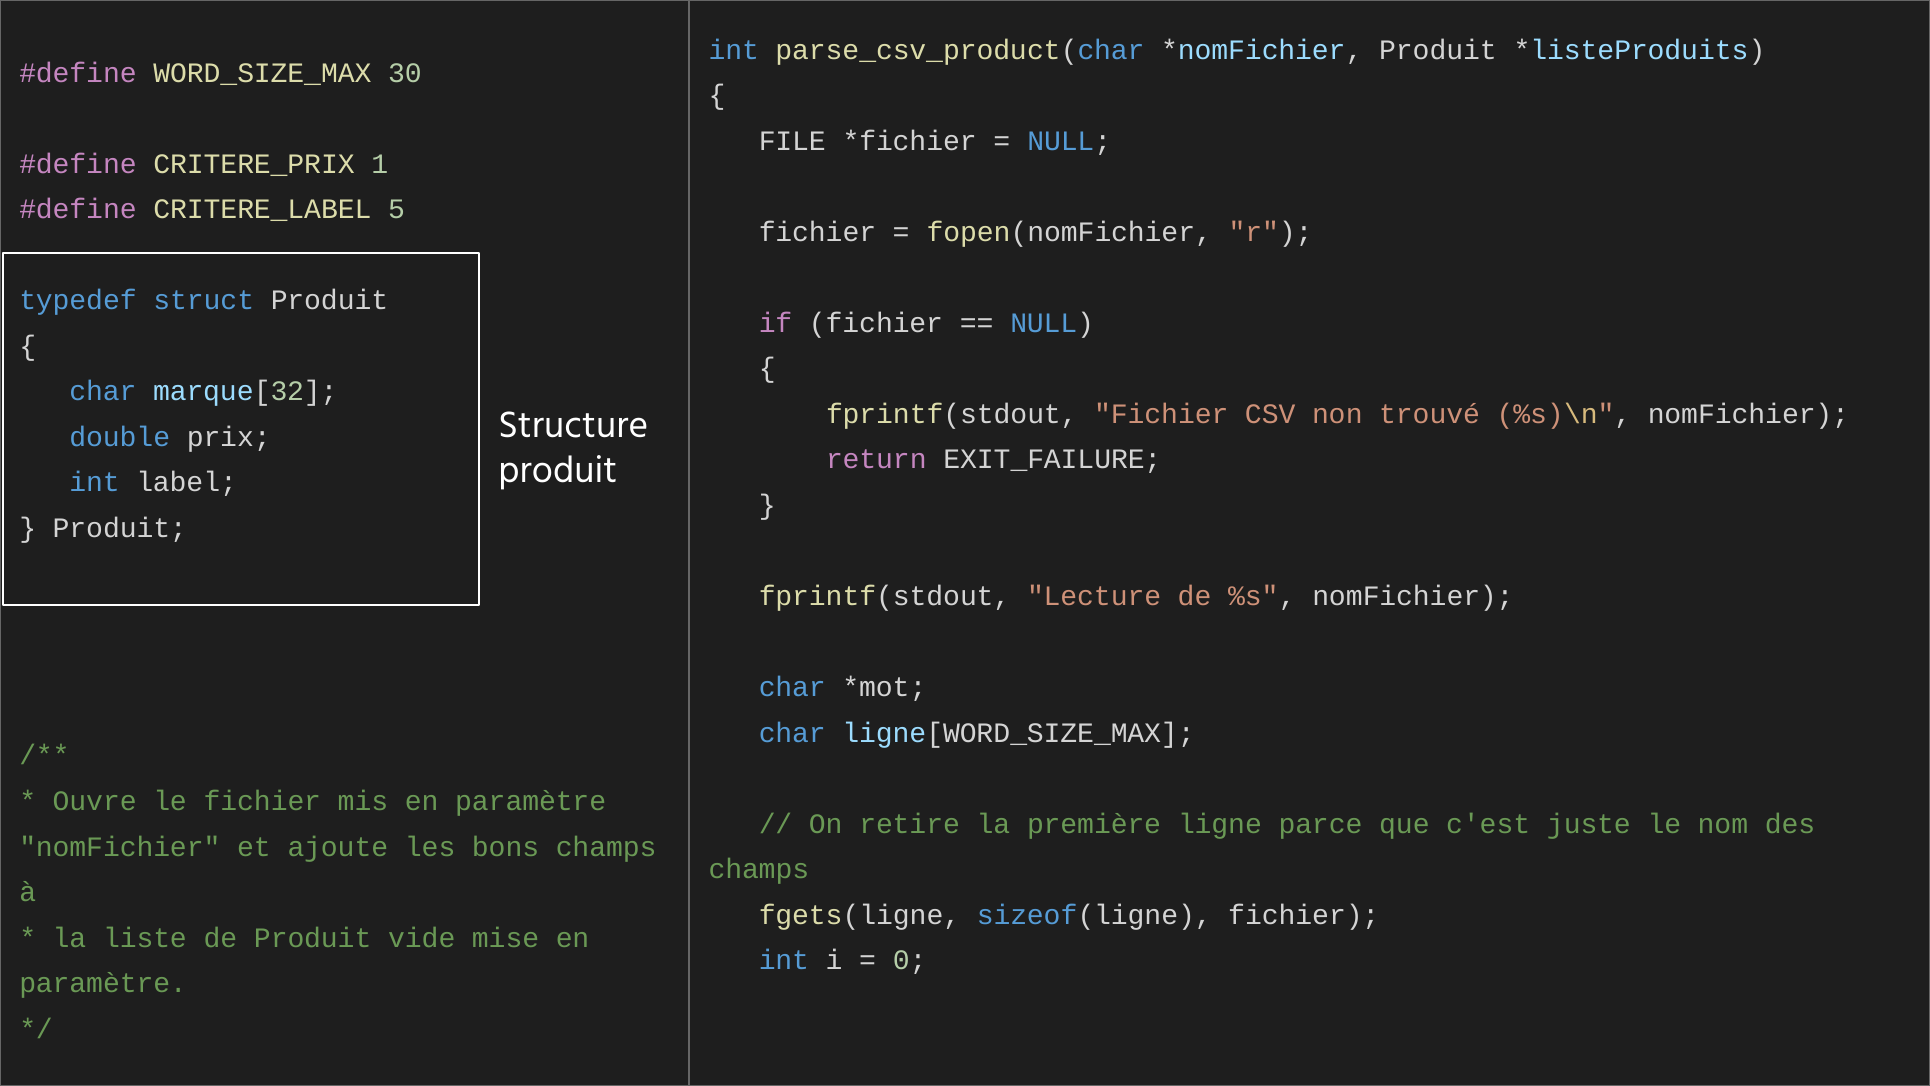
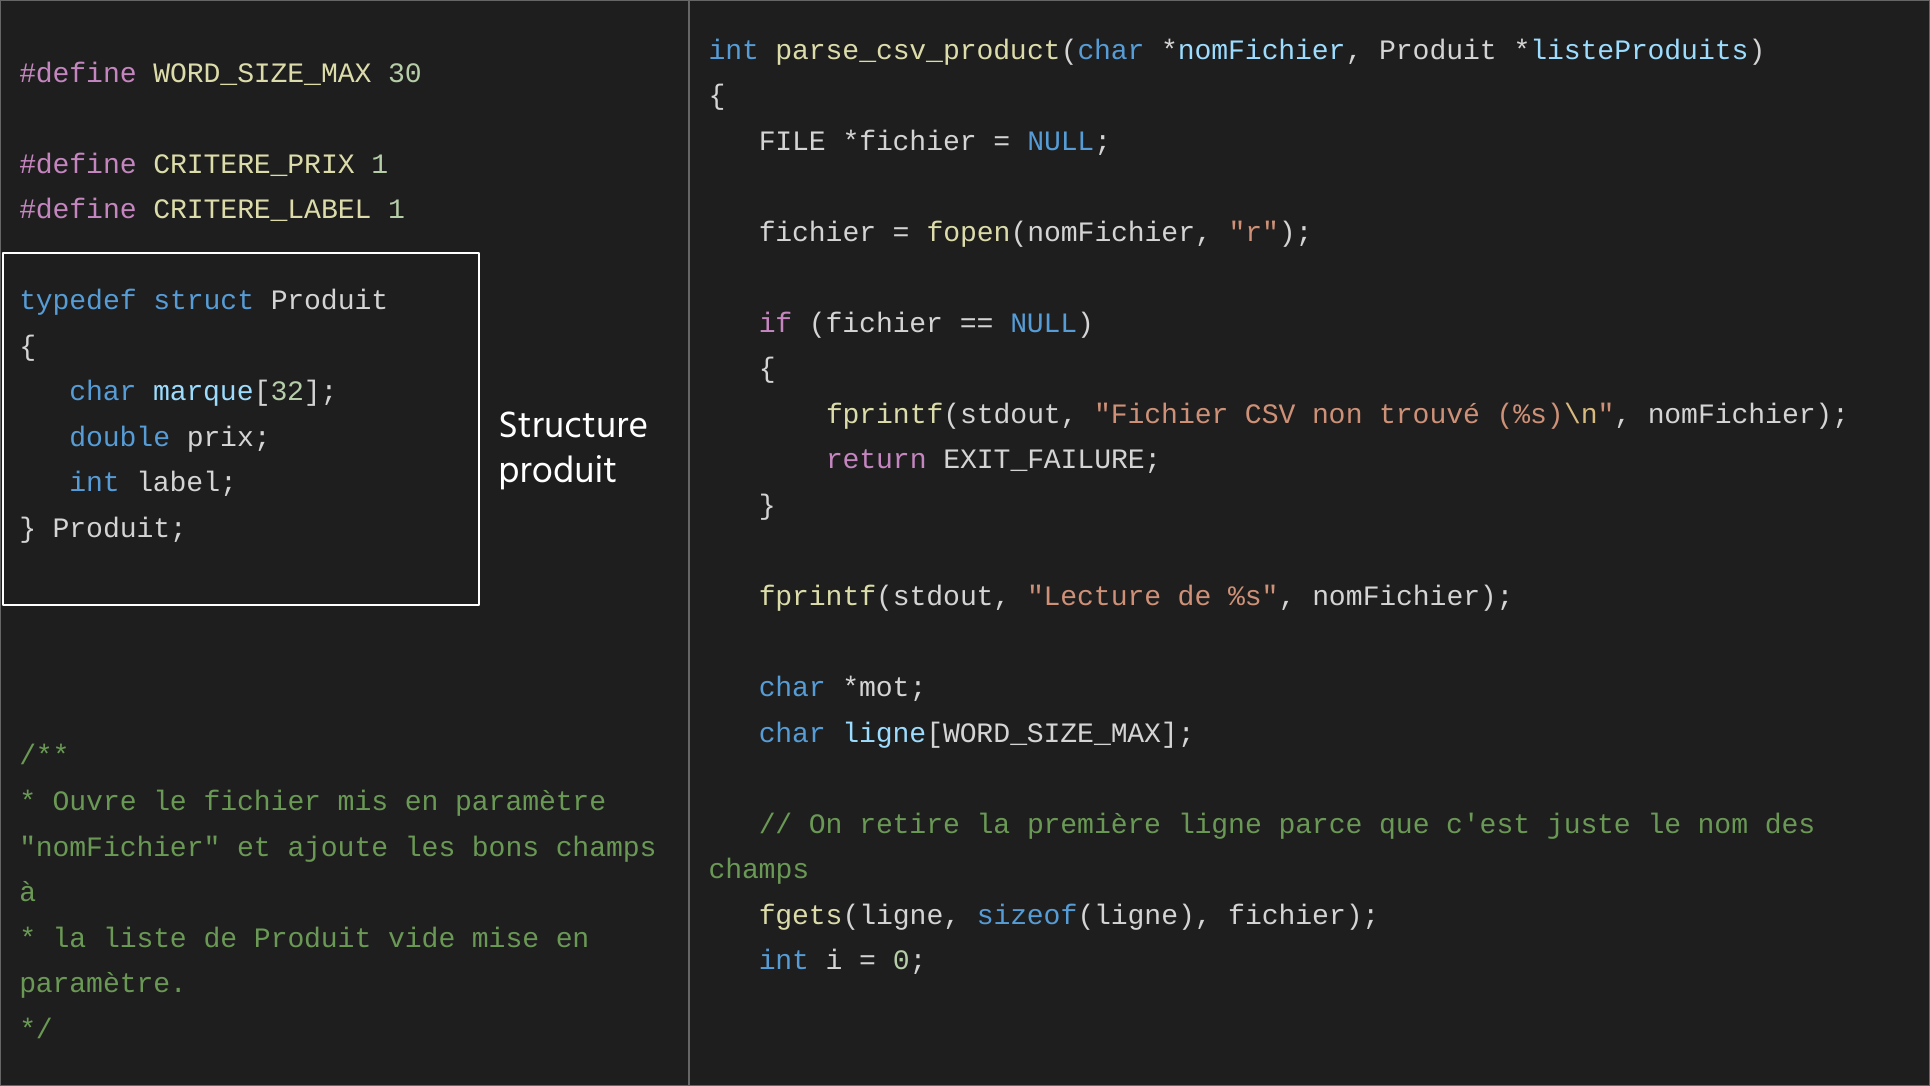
CRITERE_LABEL 5: 5 -> 1 (397, 209)
